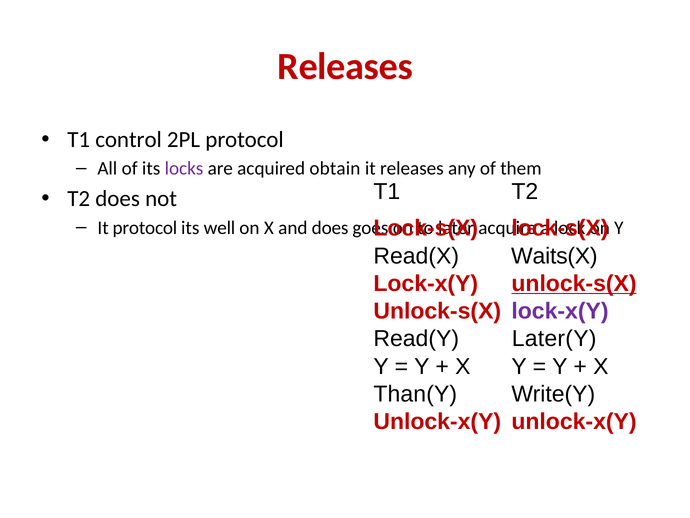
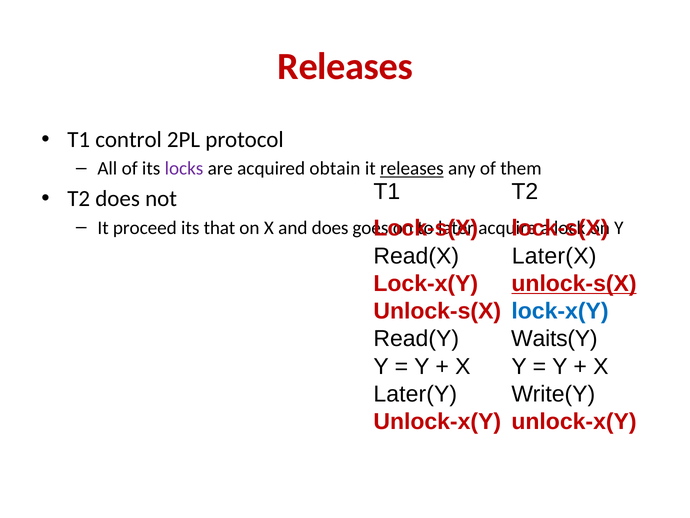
releases underline: none -> present (412, 168)
It protocol: protocol -> proceed (145, 228)
well: well -> that (220, 228)
Waits(X: Waits(X -> Later(X (554, 256)
lock-x(Y colour: purple -> blue (560, 311)
Later(Y: Later(Y -> Waits(Y (554, 338)
Than(Y: Than(Y -> Later(Y (415, 394)
